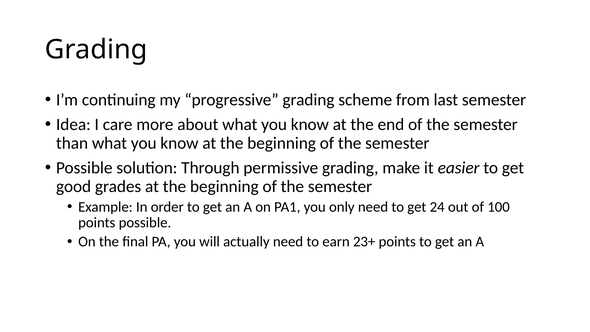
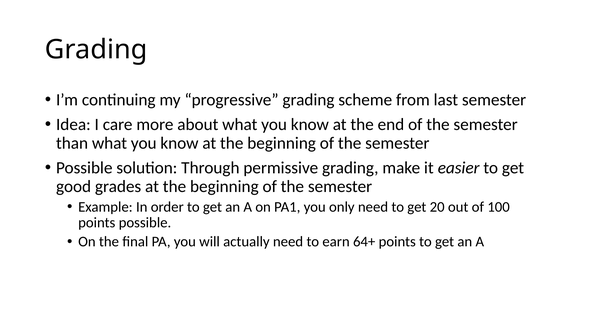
24: 24 -> 20 (437, 207)
23+: 23+ -> 64+ (364, 242)
